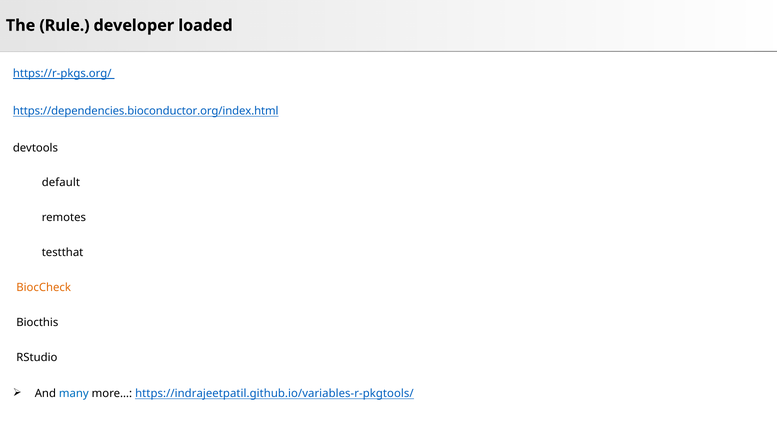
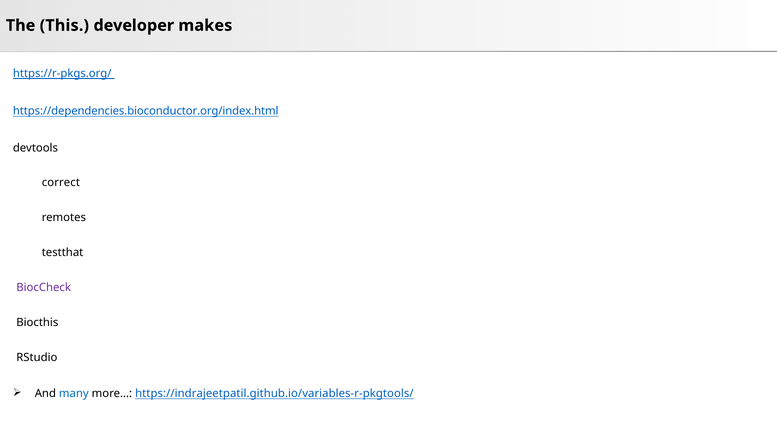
Rule: Rule -> This (64, 25)
loaded: loaded -> makes (205, 25)
default: default -> correct (61, 183)
BiocCheck colour: orange -> purple (44, 288)
